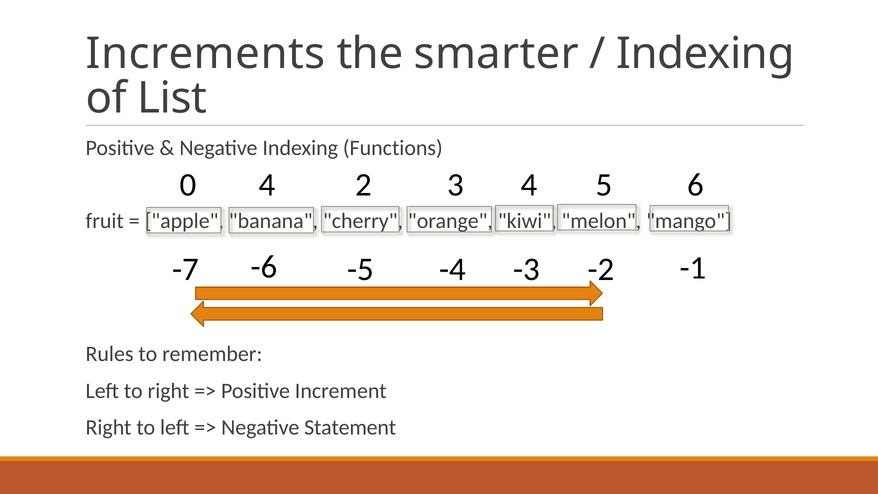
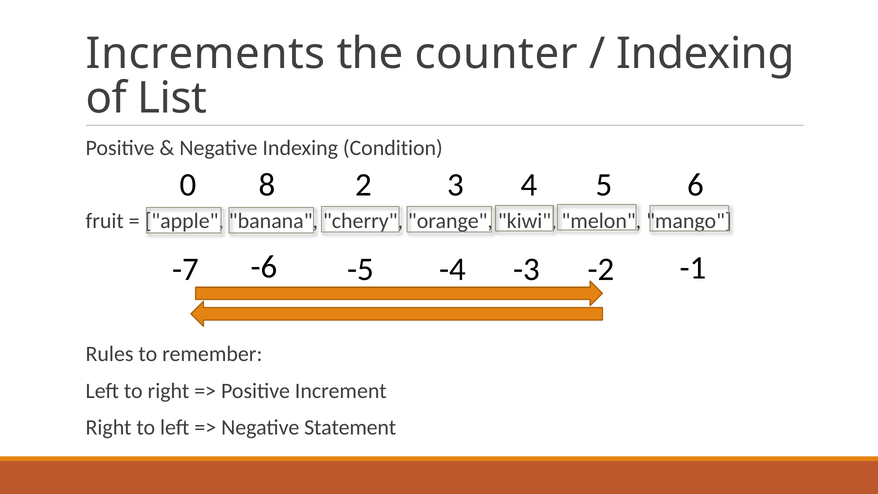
smarter: smarter -> counter (496, 54)
Functions: Functions -> Condition (393, 148)
0 4: 4 -> 8 (267, 185)
